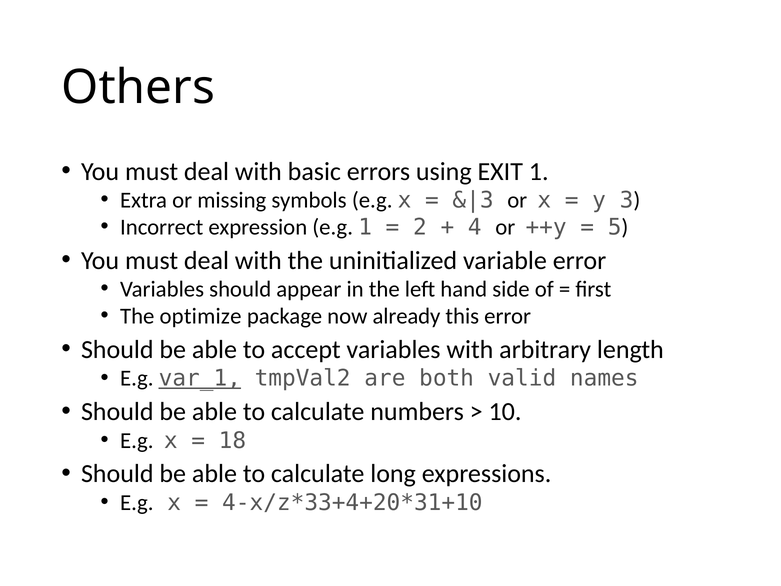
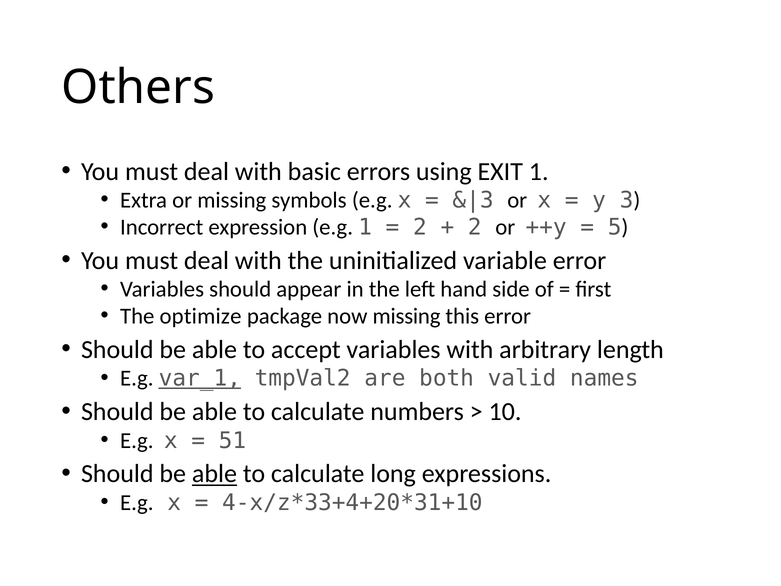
4: 4 -> 2 (475, 227)
now already: already -> missing (407, 316)
18: 18 -> 51 (232, 440)
able underline: none -> present (214, 474)
